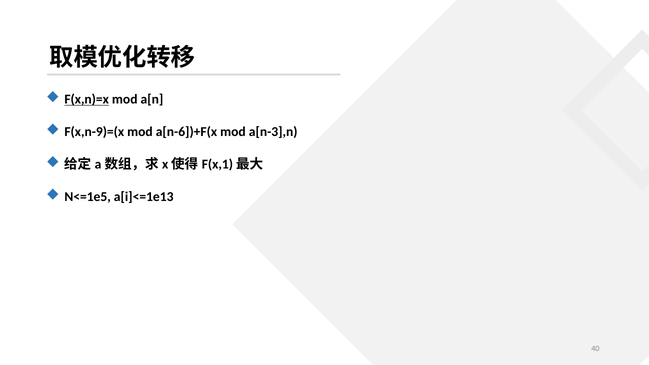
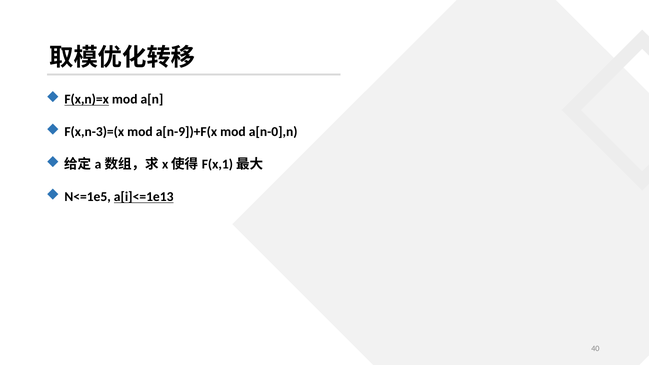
F(x,n-9)=(x: F(x,n-9)=(x -> F(x,n-3)=(x (94, 132)
a[n-6])+F(x: a[n-6])+F(x -> a[n-9])+F(x (186, 132)
a[n-3],n: a[n-3],n -> a[n-0],n (273, 132)
a[i]<=1e13 underline: none -> present (144, 197)
